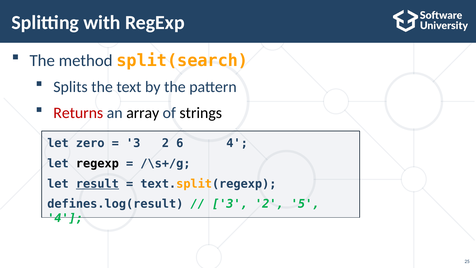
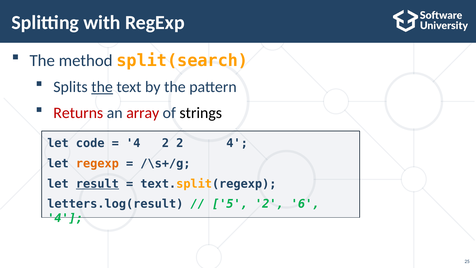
the underline: none -> present (102, 87)
array colour: black -> red (143, 113)
zero: zero -> code (90, 143)
3: 3 -> 4 (133, 143)
2 6: 6 -> 2 (180, 143)
regexp colour: black -> orange (97, 163)
defines.log(result: defines.log(result -> letters.log(result (115, 204)
3: 3 -> 5 (230, 204)
5: 5 -> 6 (305, 204)
